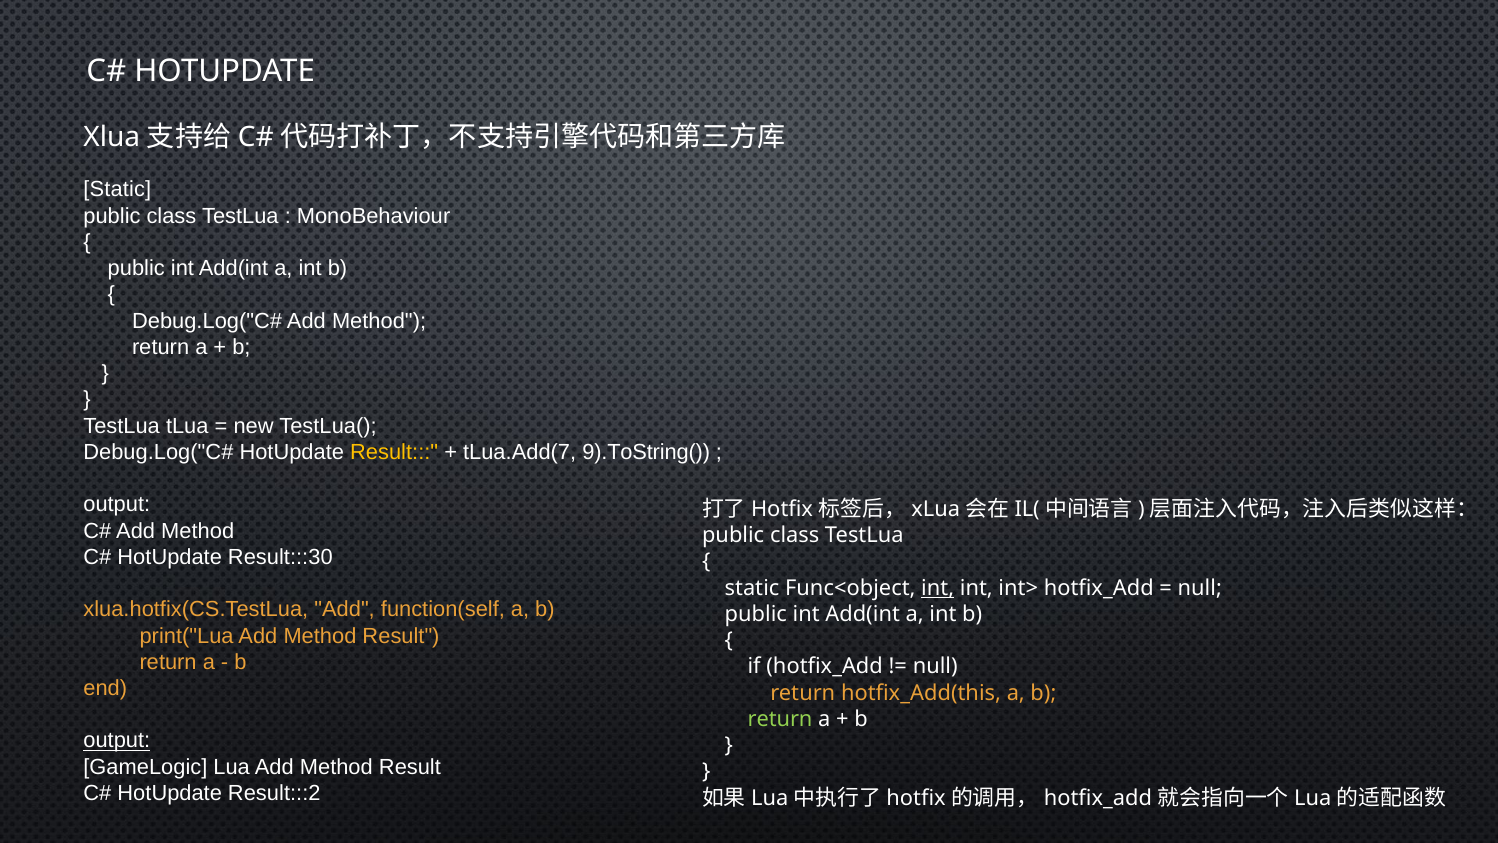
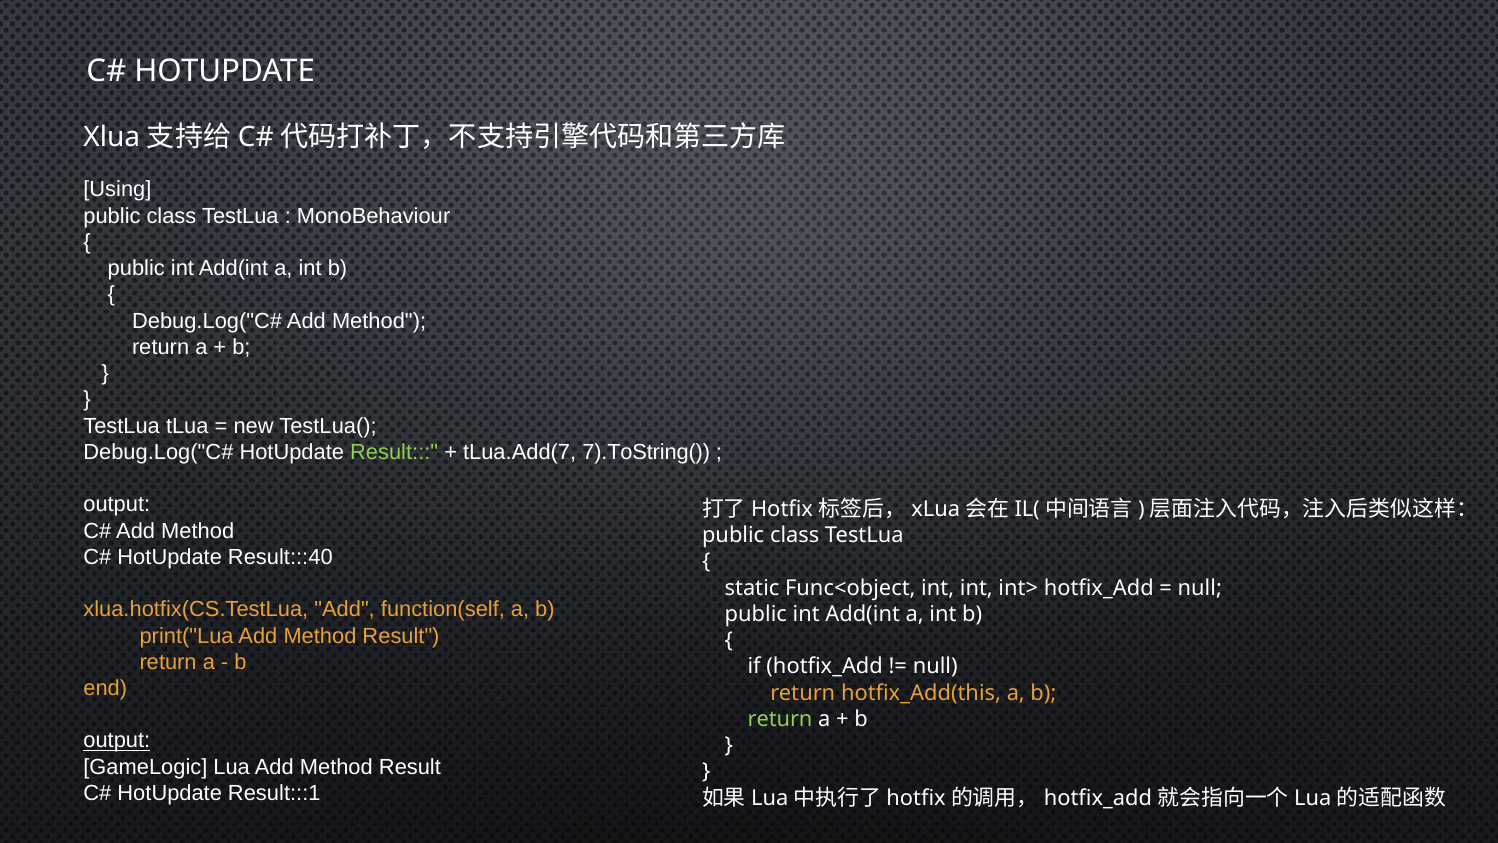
Static: Static -> Using (117, 190)
Result colour: yellow -> light green (394, 452)
9).ToString(: 9).ToString( -> 7).ToString( (646, 452)
Result:::30: Result:::30 -> Result:::40 (280, 557)
int underline: present -> none (938, 588)
Result:::2: Result:::2 -> Result:::1 (274, 793)
